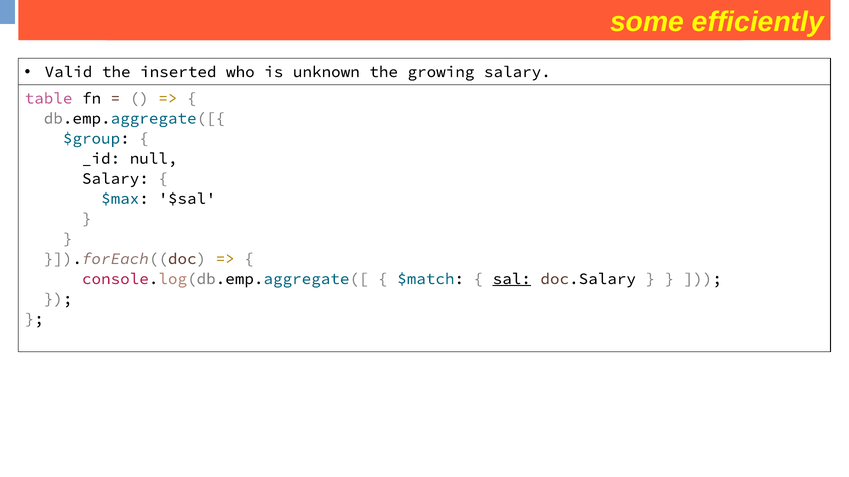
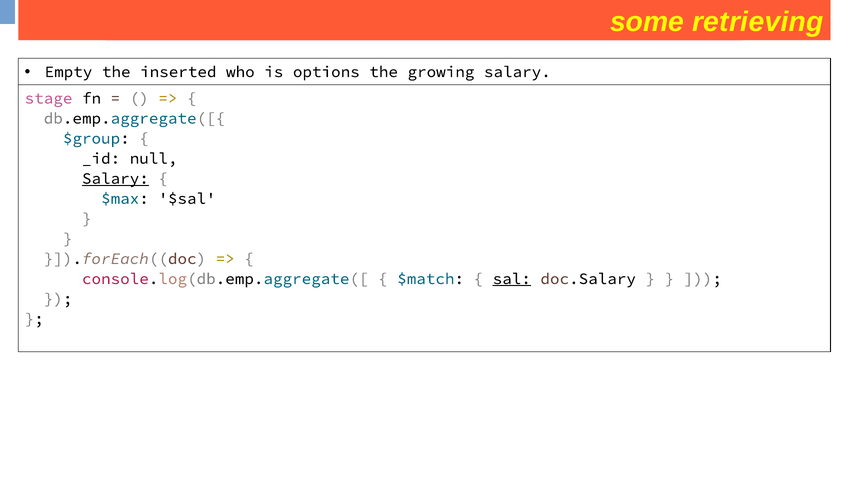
efficiently: efficiently -> retrieving (758, 22)
Valid: Valid -> Empty (68, 72)
unknown: unknown -> options (326, 72)
table: table -> stage (49, 98)
Salary underline: none -> present (115, 179)
